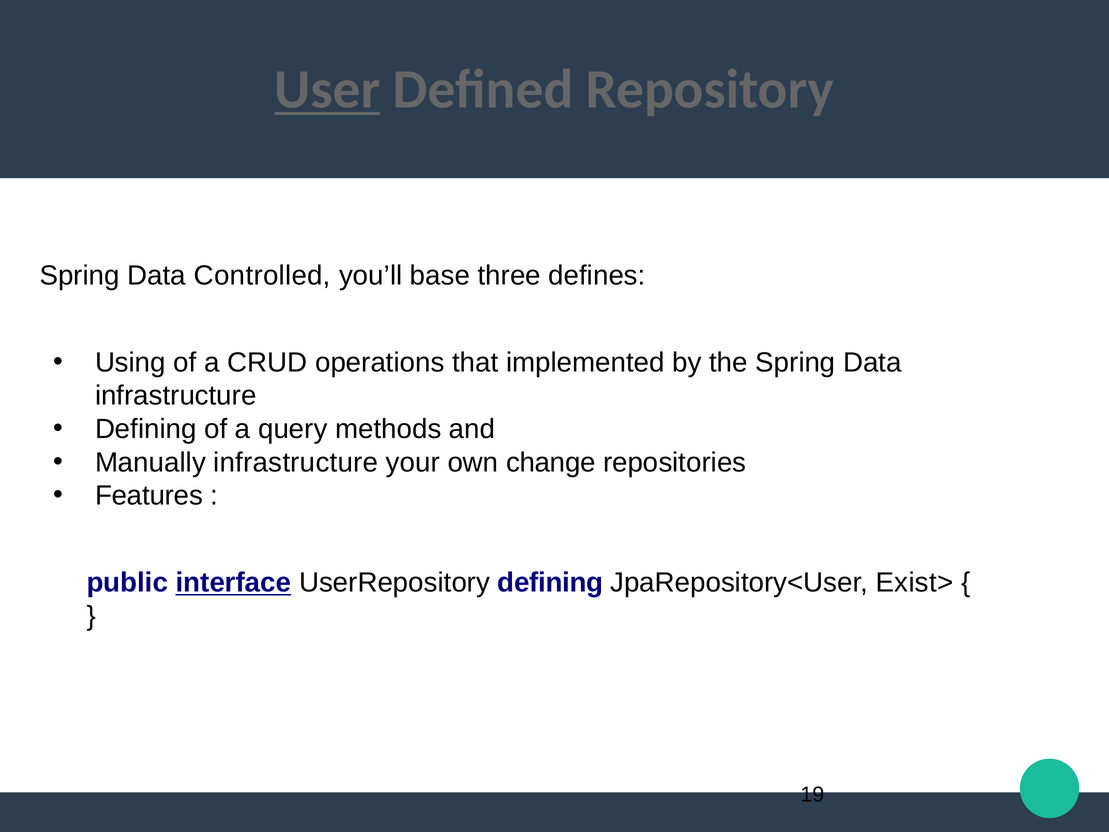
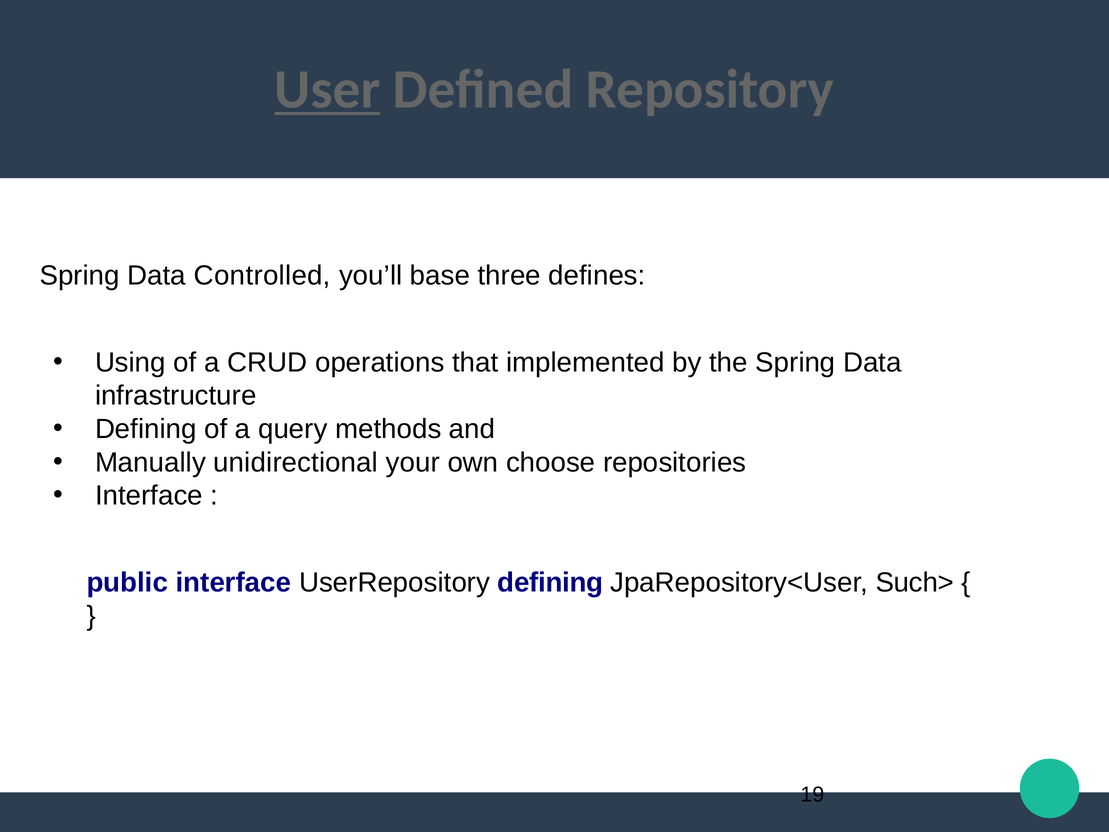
Manually infrastructure: infrastructure -> unidirectional (296, 462)
change: change -> choose (551, 462)
Features: Features -> Interface (149, 495)
interface underline: present -> none (233, 583)
Exist>: Exist> -> Such> (915, 583)
